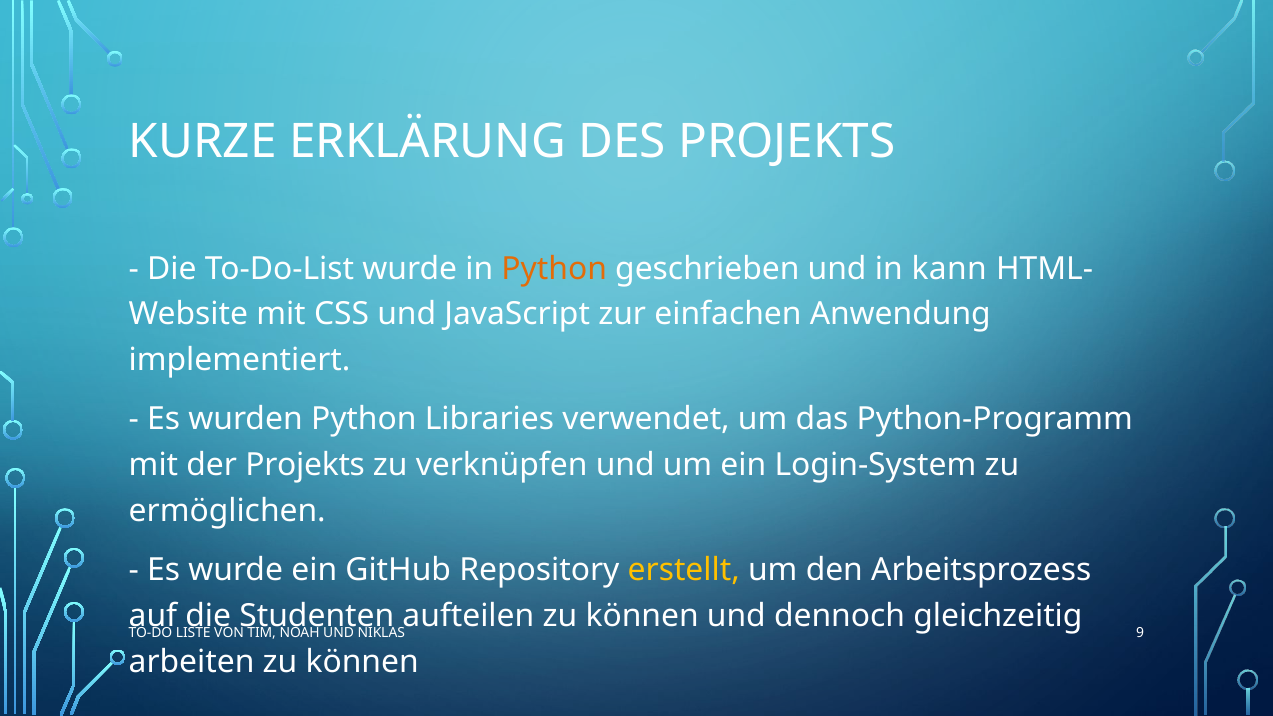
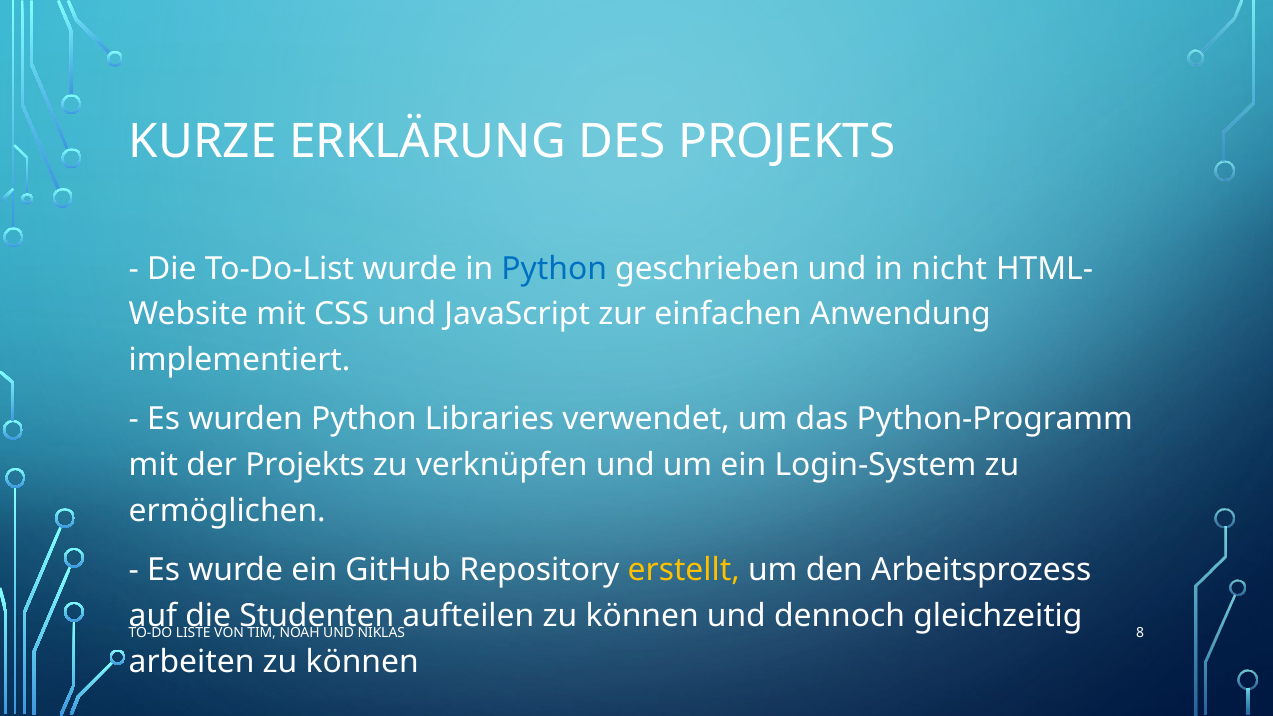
Python colour: orange -> blue (554, 269)
kann: kann -> nicht (949, 269)
9: 9 -> 8 (1140, 633)
